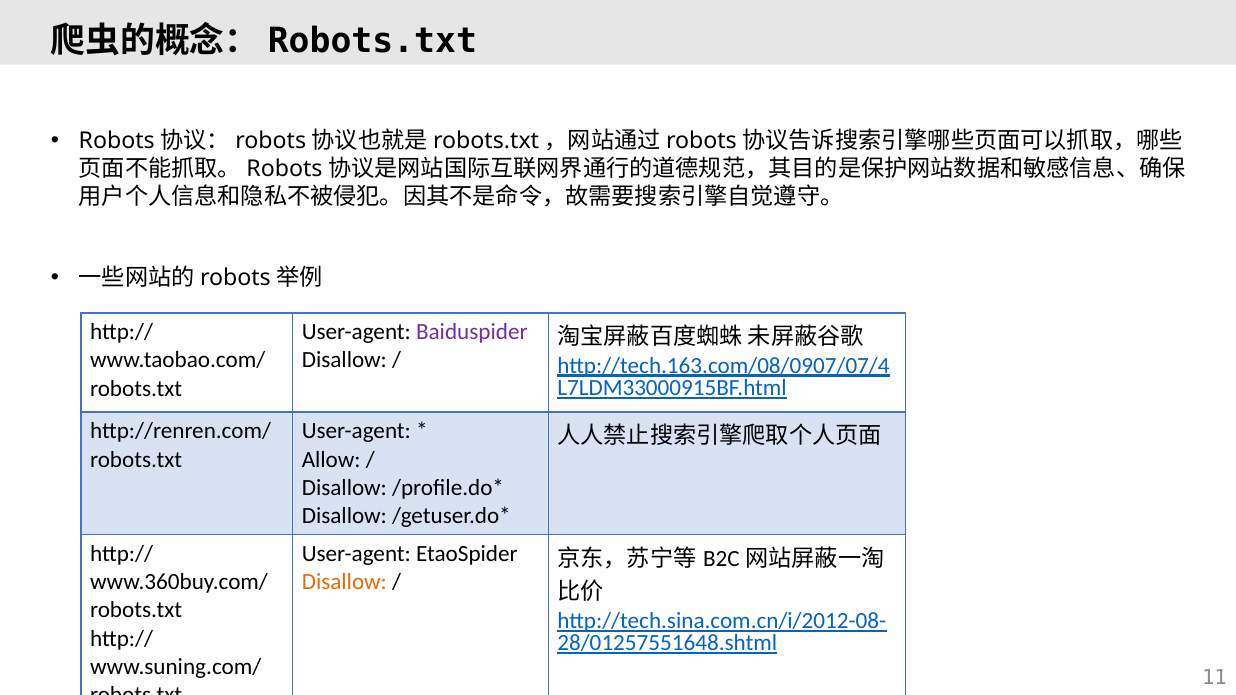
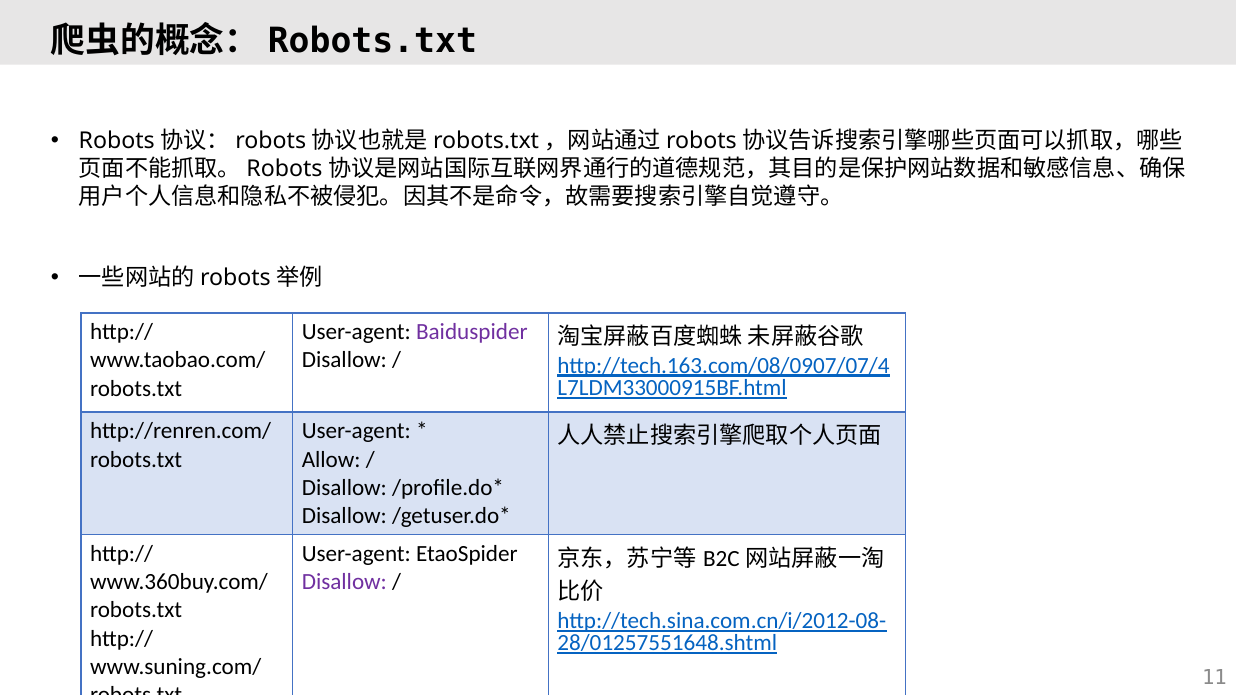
Disallow colour: orange -> purple (344, 582)
